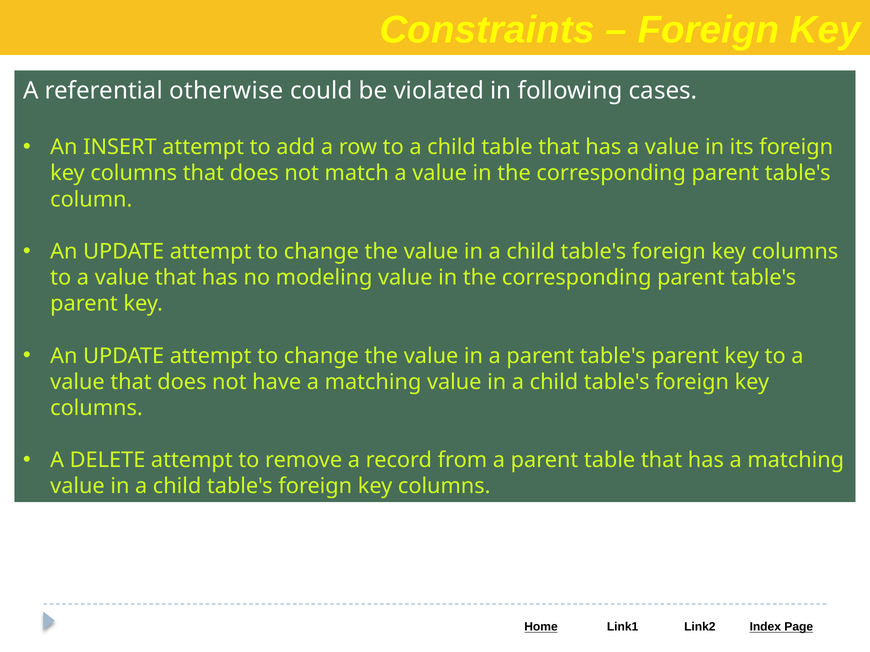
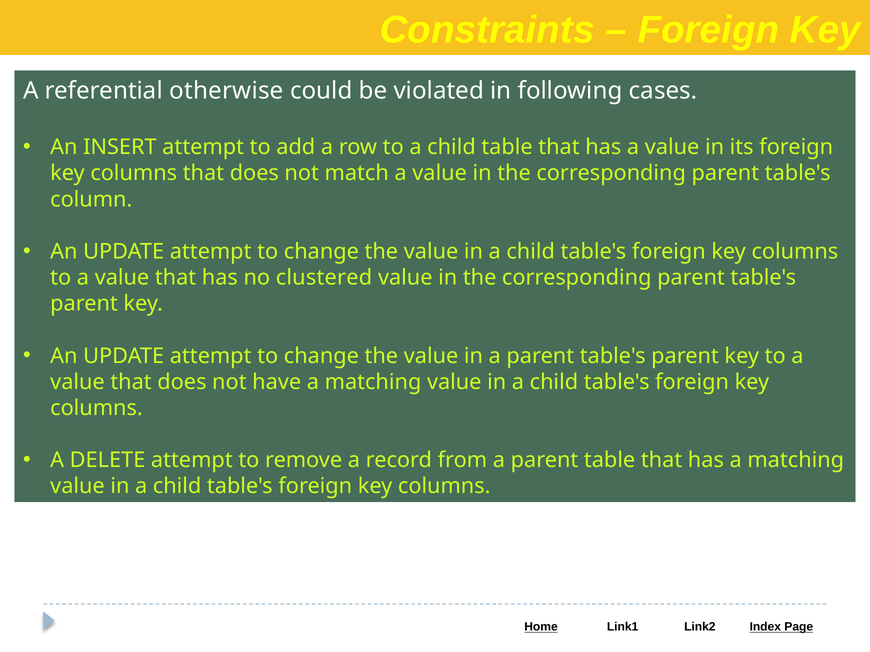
modeling: modeling -> clustered (324, 278)
